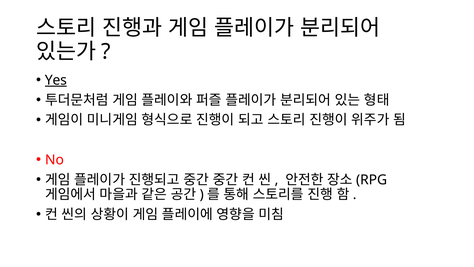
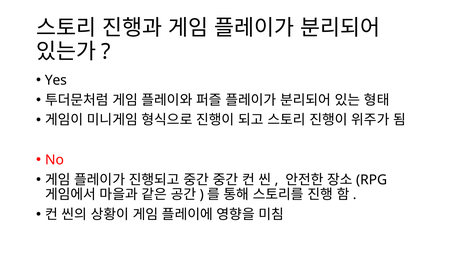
Yes underline: present -> none (56, 80)
